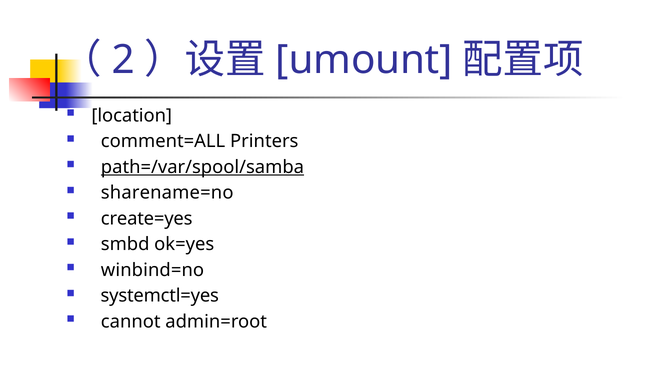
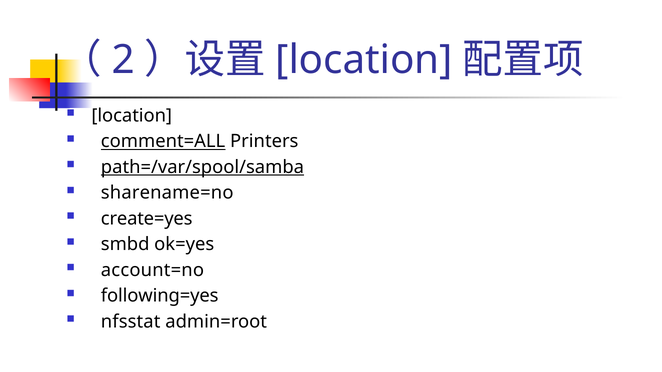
umount: umount -> location (364, 60)
comment=ALL underline: none -> present (163, 142)
winbind=no: winbind=no -> account=no (152, 270)
systemctl=yes: systemctl=yes -> following=yes (160, 296)
cannot: cannot -> nfsstat (131, 322)
